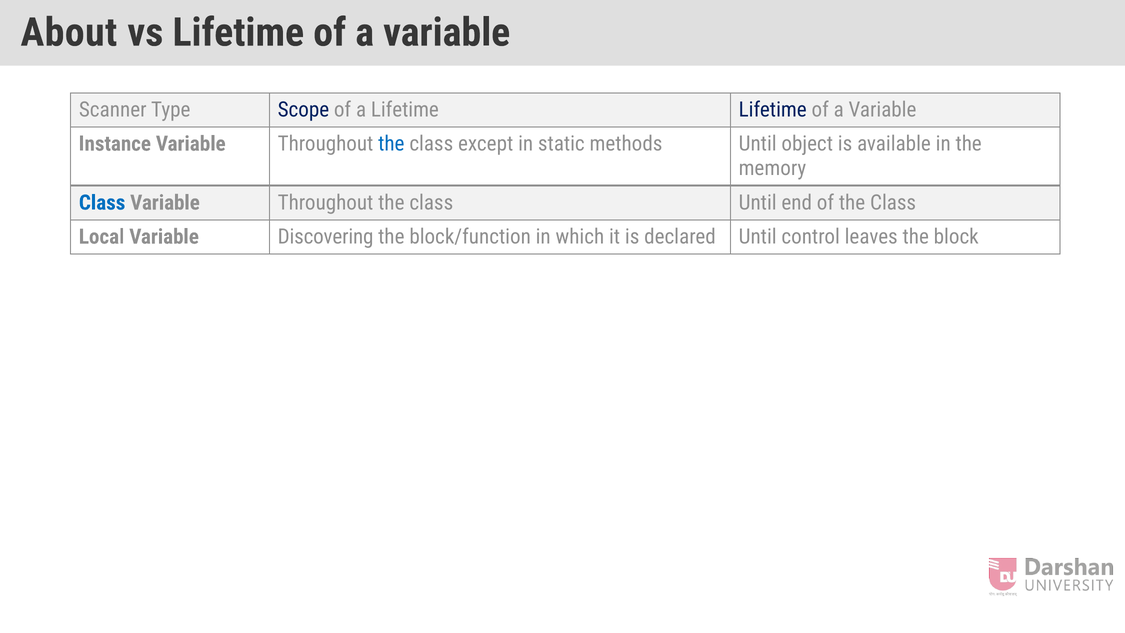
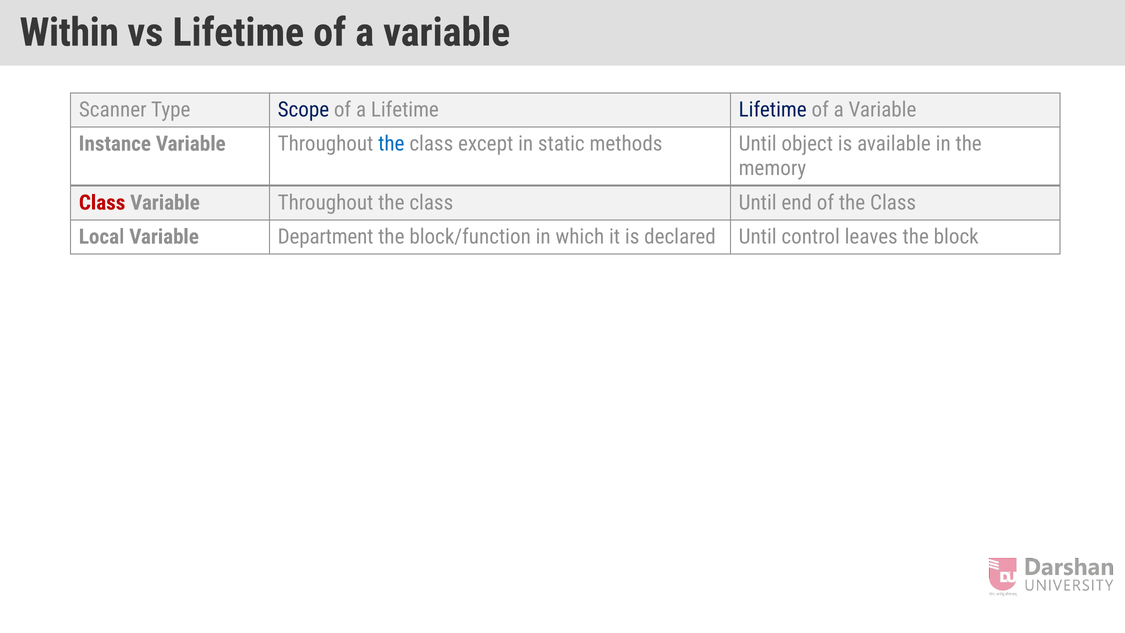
About: About -> Within (69, 33)
Class colour: blue -> red (102, 203)
Discovering: Discovering -> Department (326, 237)
